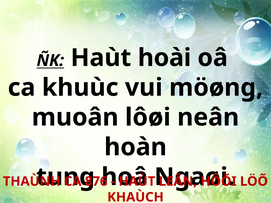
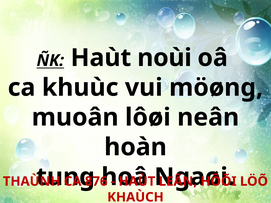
hoài: hoài -> noùi (165, 58)
